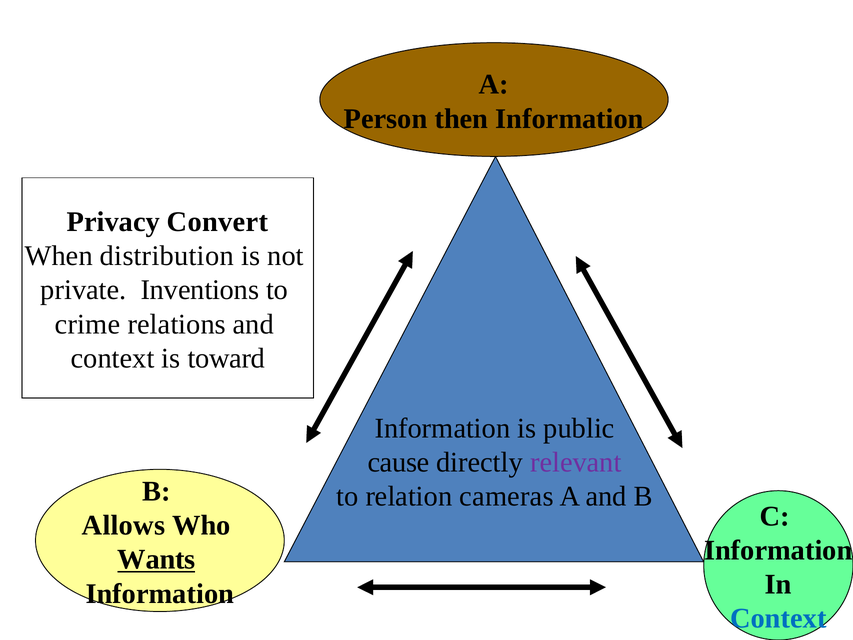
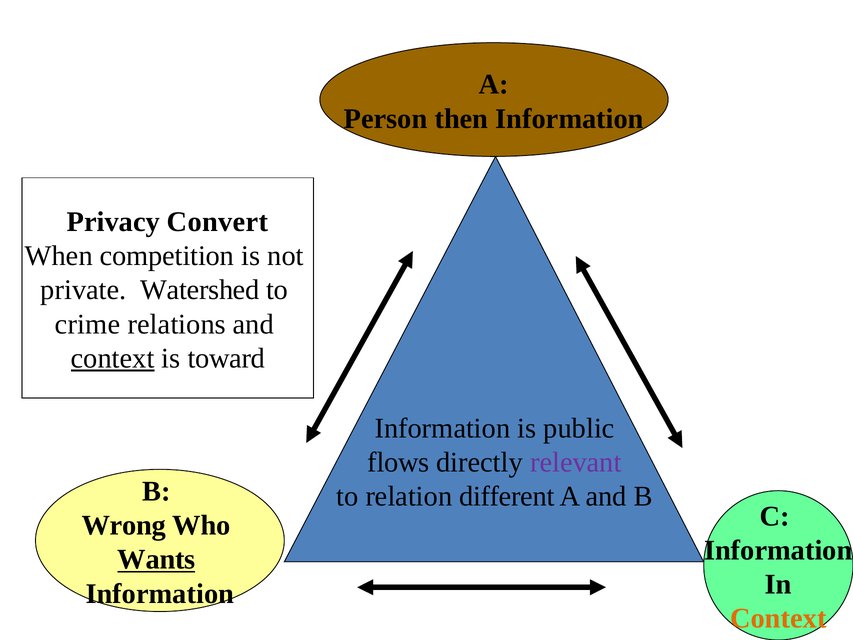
distribution: distribution -> competition (167, 256)
Inventions: Inventions -> Watershed (200, 290)
context underline: none -> present (113, 358)
cause: cause -> flows (399, 462)
cameras: cameras -> different (507, 496)
Allows: Allows -> Wrong (124, 525)
Context colour: blue -> orange (778, 618)
